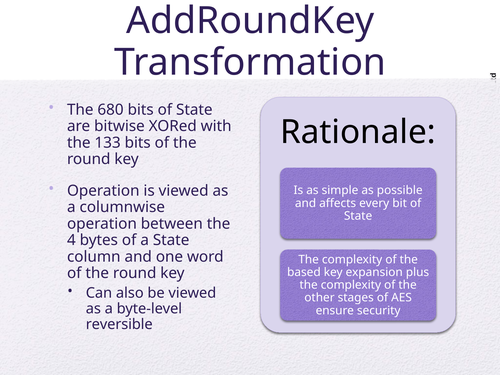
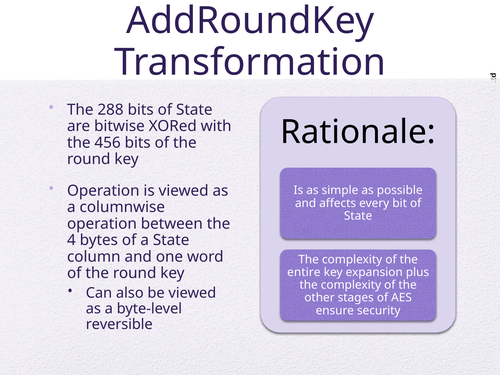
680: 680 -> 288 (111, 110)
133: 133 -> 456 (108, 143)
based: based -> entire (304, 272)
